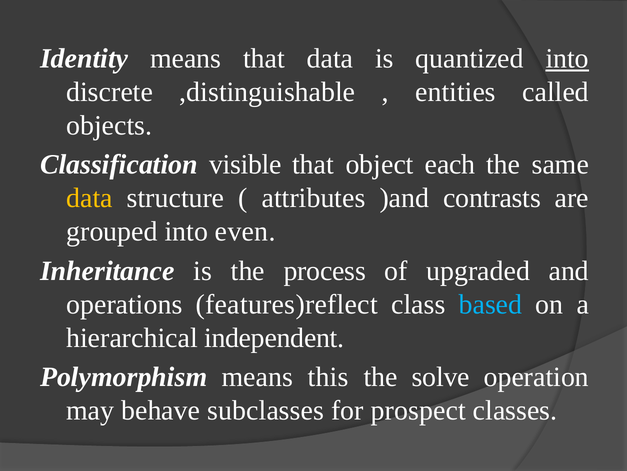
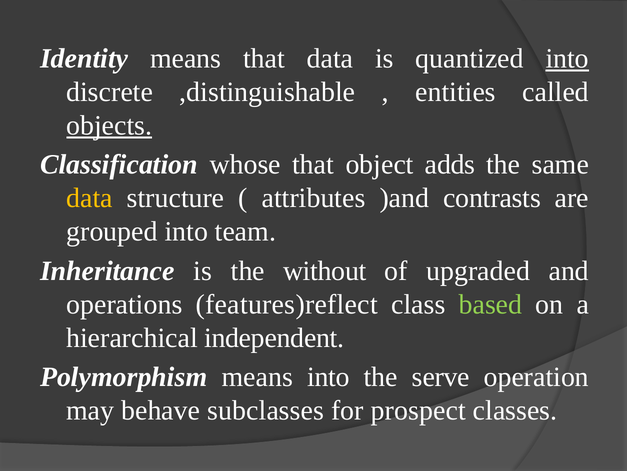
objects underline: none -> present (109, 125)
visible: visible -> whose (245, 164)
each: each -> adds (450, 164)
even: even -> team (245, 231)
process: process -> without (325, 270)
based colour: light blue -> light green (490, 304)
means this: this -> into (328, 376)
solve: solve -> serve (441, 376)
